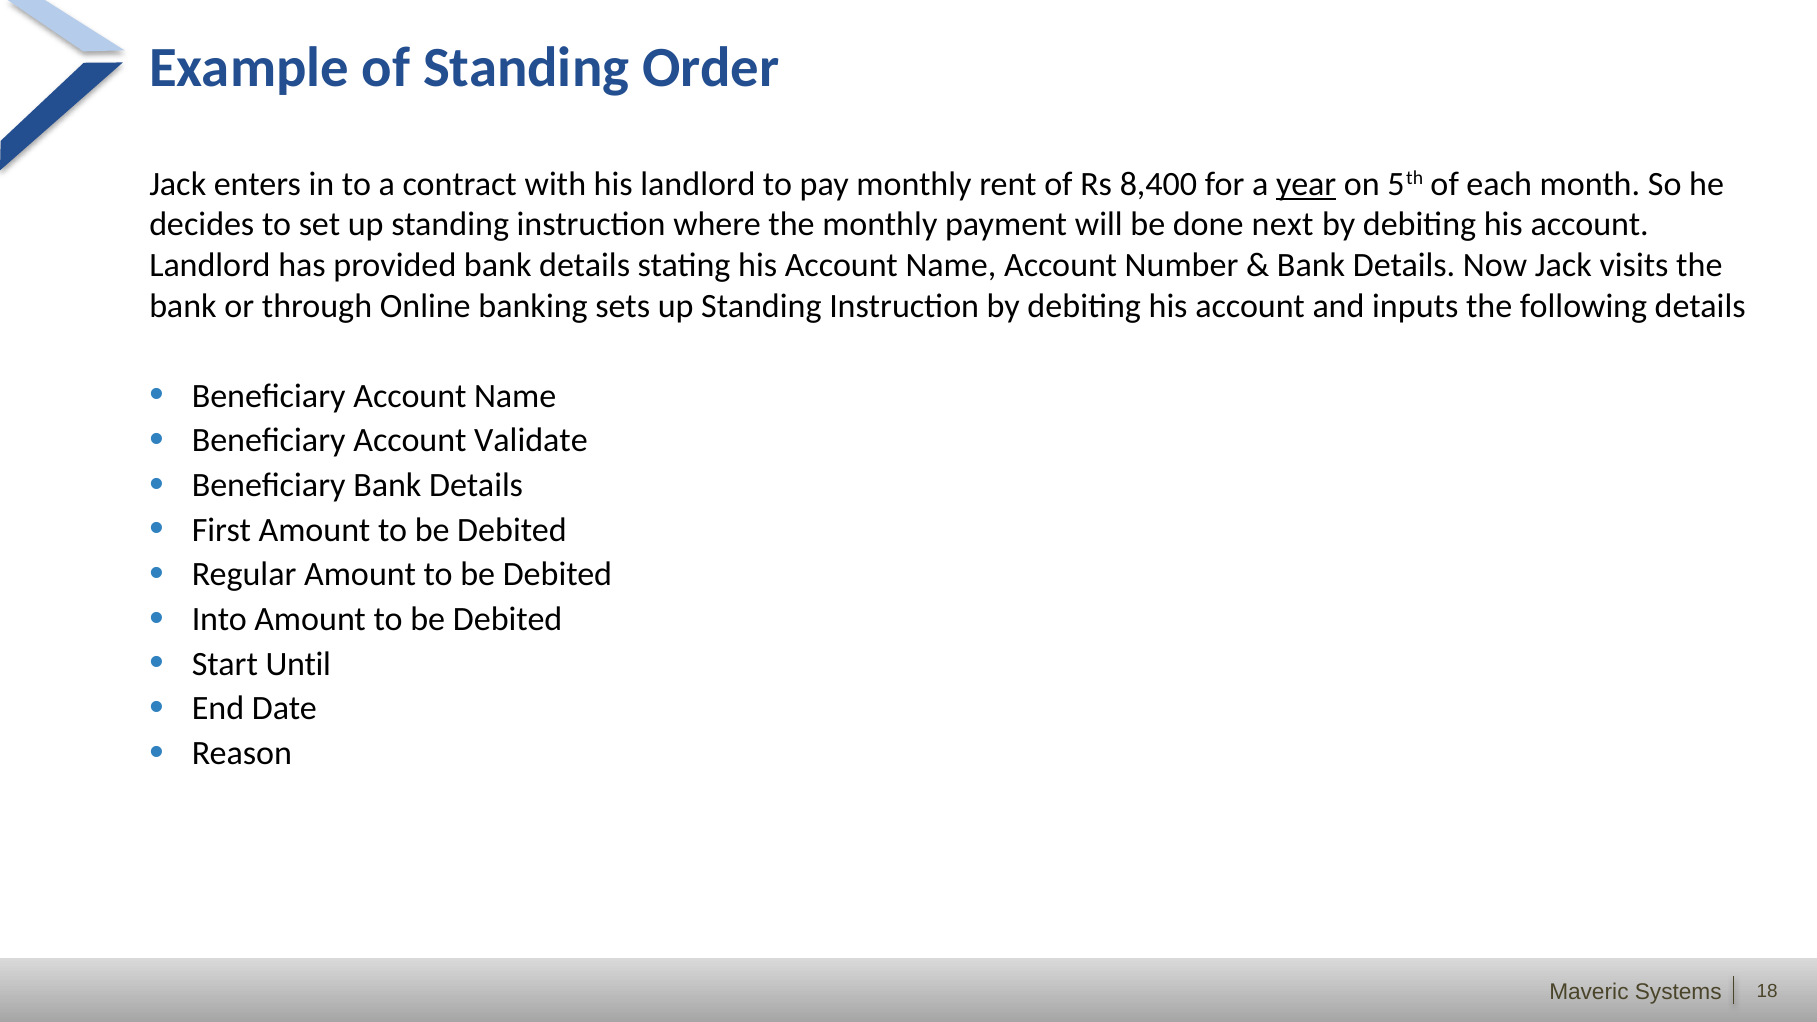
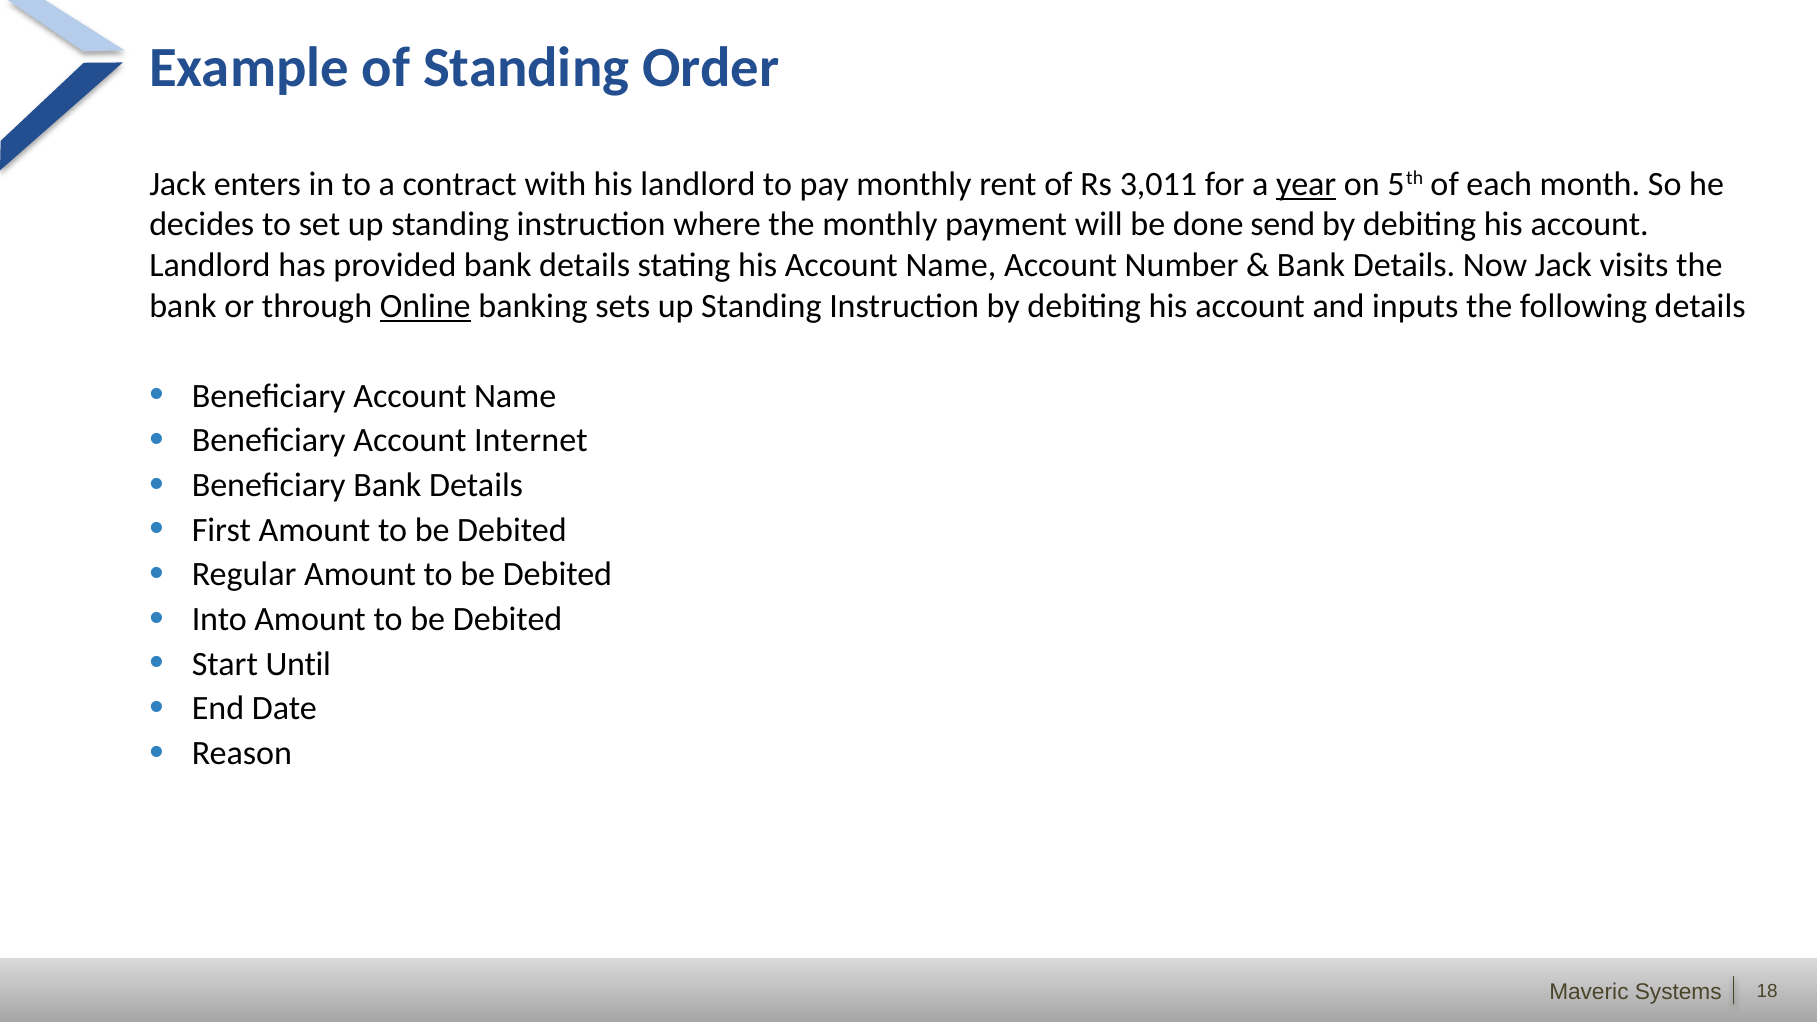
8,400: 8,400 -> 3,011 (1158, 184)
next: next -> send (1283, 225)
Online underline: none -> present (425, 307)
Validate: Validate -> Internet (531, 441)
